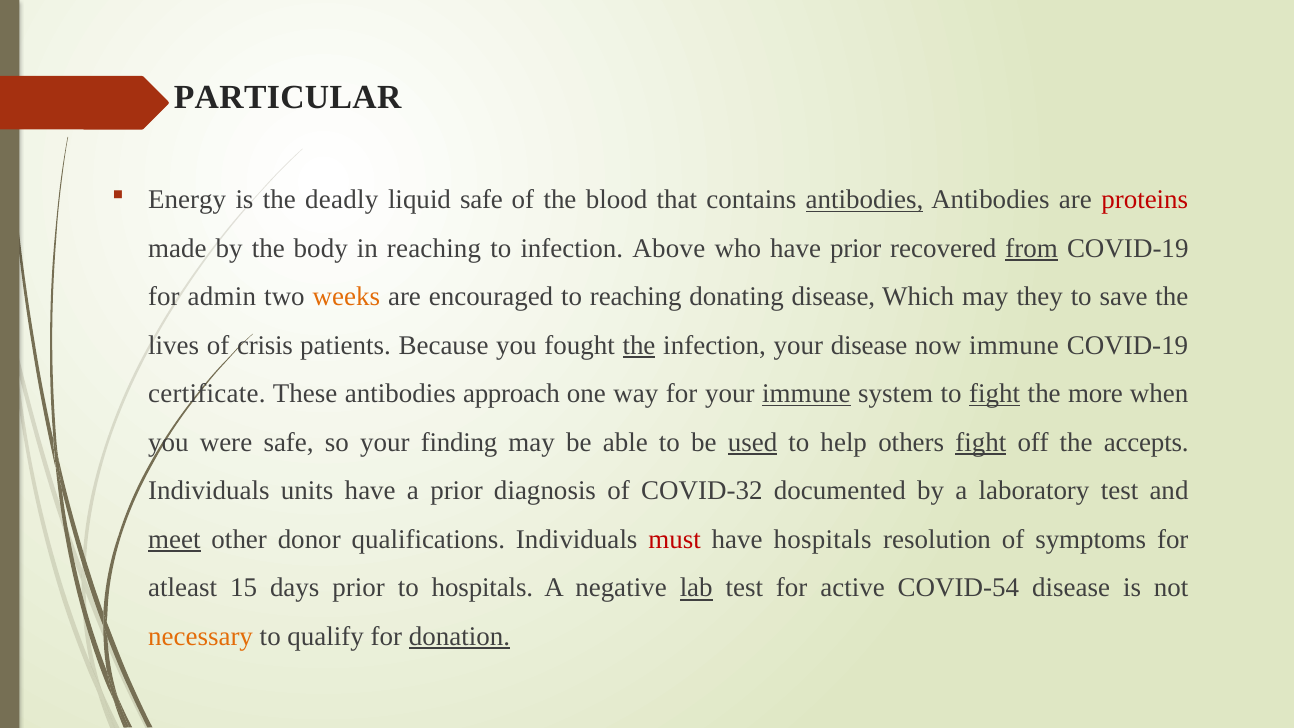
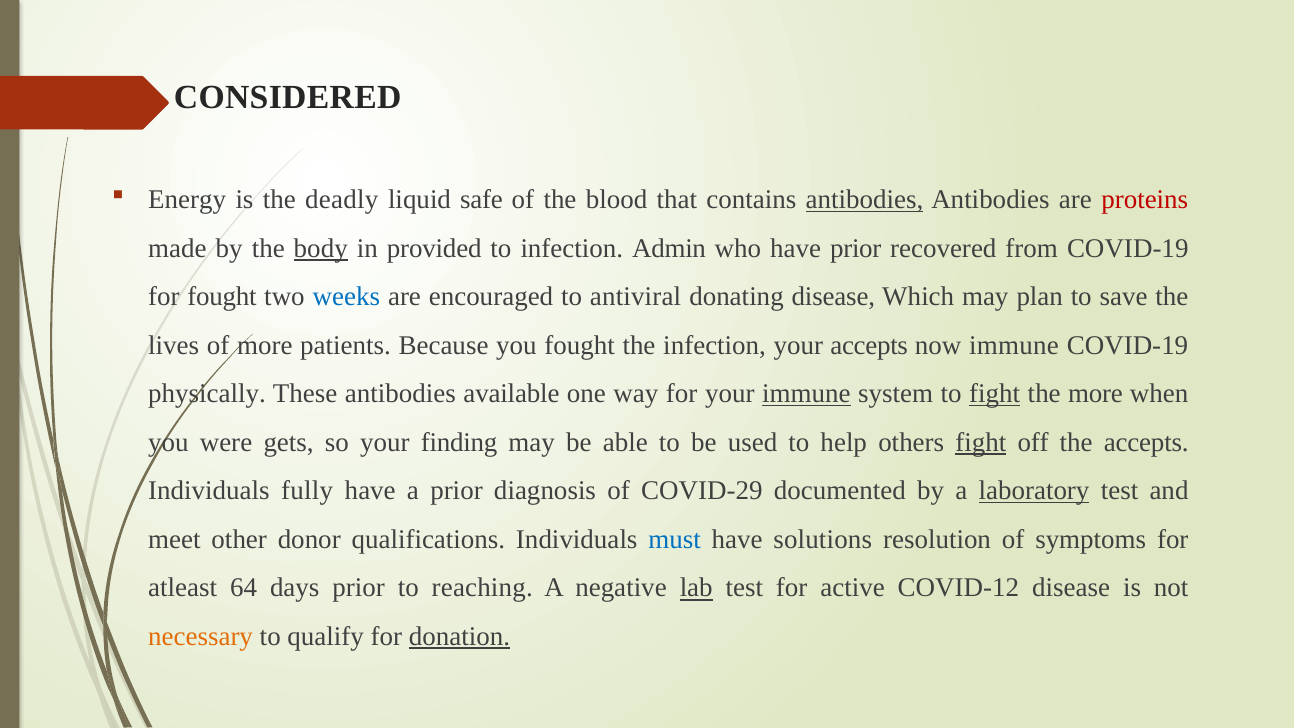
PARTICULAR: PARTICULAR -> CONSIDERED (288, 97)
body underline: none -> present (321, 248)
in reaching: reaching -> provided (434, 248)
Above: Above -> Admin (669, 248)
from underline: present -> none (1032, 248)
for admin: admin -> fought (222, 297)
weeks colour: orange -> blue (346, 297)
to reaching: reaching -> antiviral (636, 297)
they: they -> plan (1040, 297)
of crisis: crisis -> more (265, 345)
the underline: present -> none (639, 345)
your disease: disease -> accepts (869, 345)
certificate: certificate -> physically (207, 394)
approach: approach -> available (511, 394)
were safe: safe -> gets (289, 442)
used underline: present -> none (753, 442)
units: units -> fully (307, 491)
COVID-32: COVID-32 -> COVID-29 (702, 491)
laboratory underline: none -> present (1034, 491)
meet underline: present -> none (174, 539)
must colour: red -> blue (675, 539)
have hospitals: hospitals -> solutions (823, 539)
15: 15 -> 64 (244, 588)
to hospitals: hospitals -> reaching (482, 588)
COVID-54: COVID-54 -> COVID-12 (958, 588)
